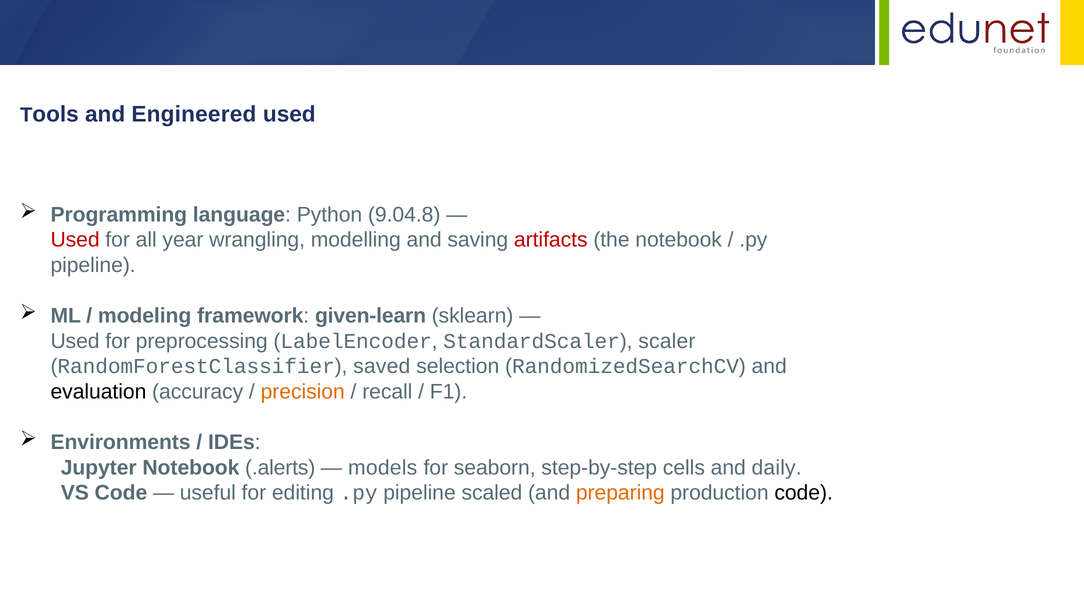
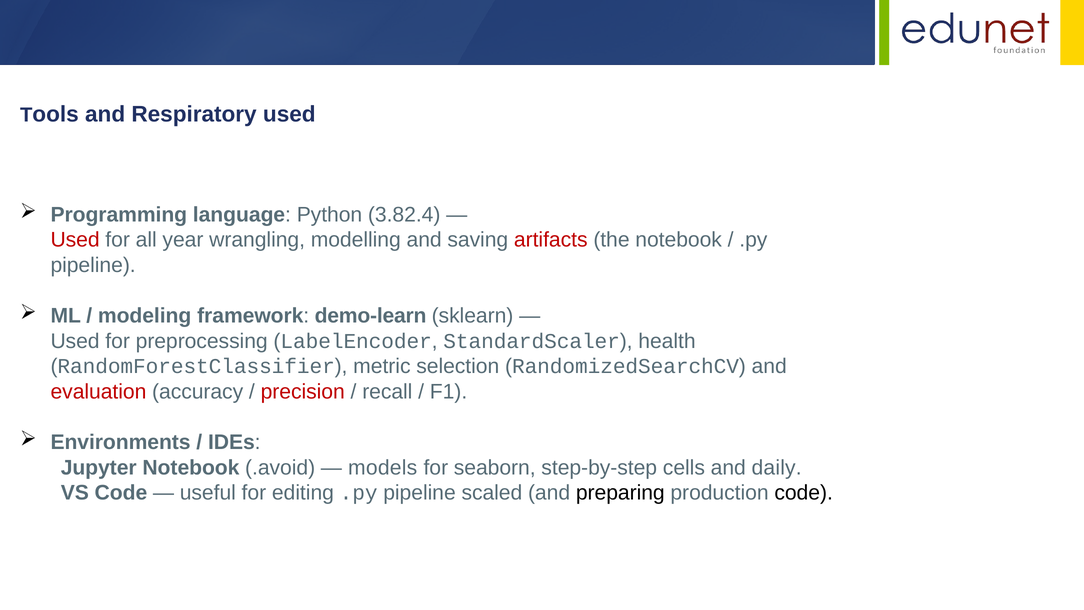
Engineered: Engineered -> Respiratory (194, 114)
9.04.8: 9.04.8 -> 3.82.4 (404, 215)
given-learn: given-learn -> demo-learn (371, 316)
scaler: scaler -> health (667, 341)
saved: saved -> metric (382, 366)
evaluation colour: black -> red (98, 392)
precision colour: orange -> red (303, 392)
.alerts: .alerts -> .avoid (280, 467)
preparing colour: orange -> black (620, 493)
